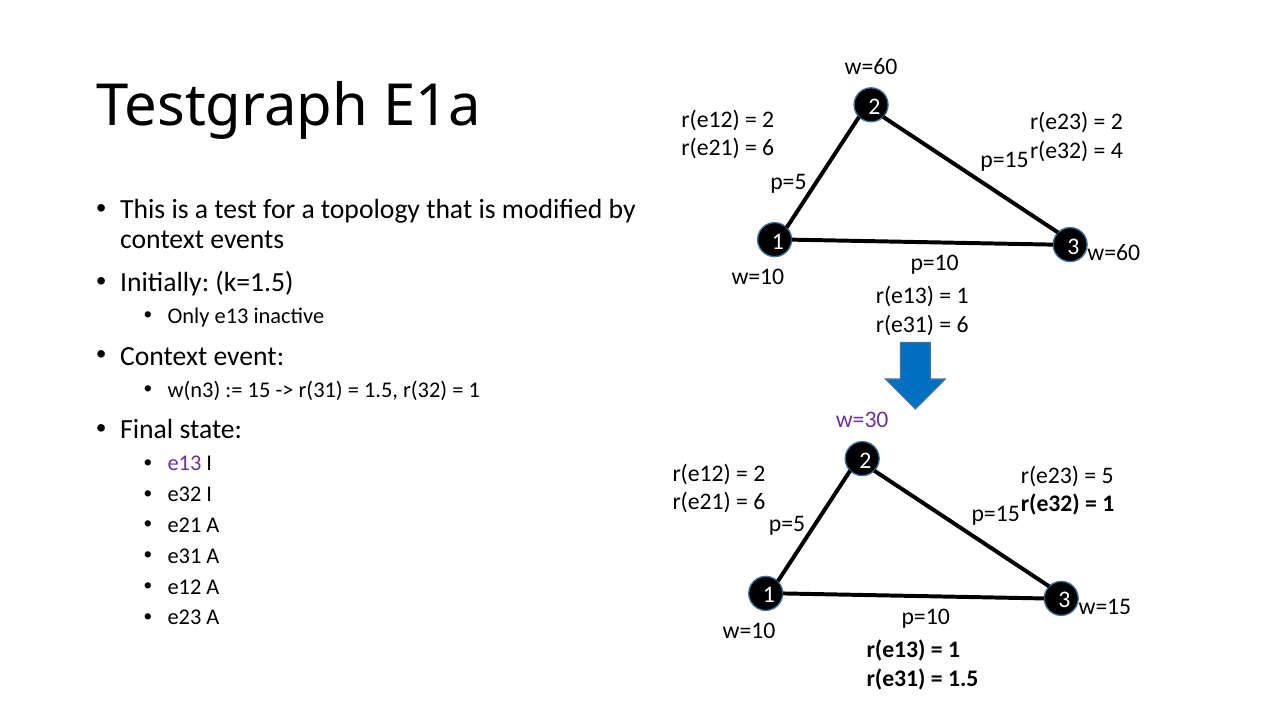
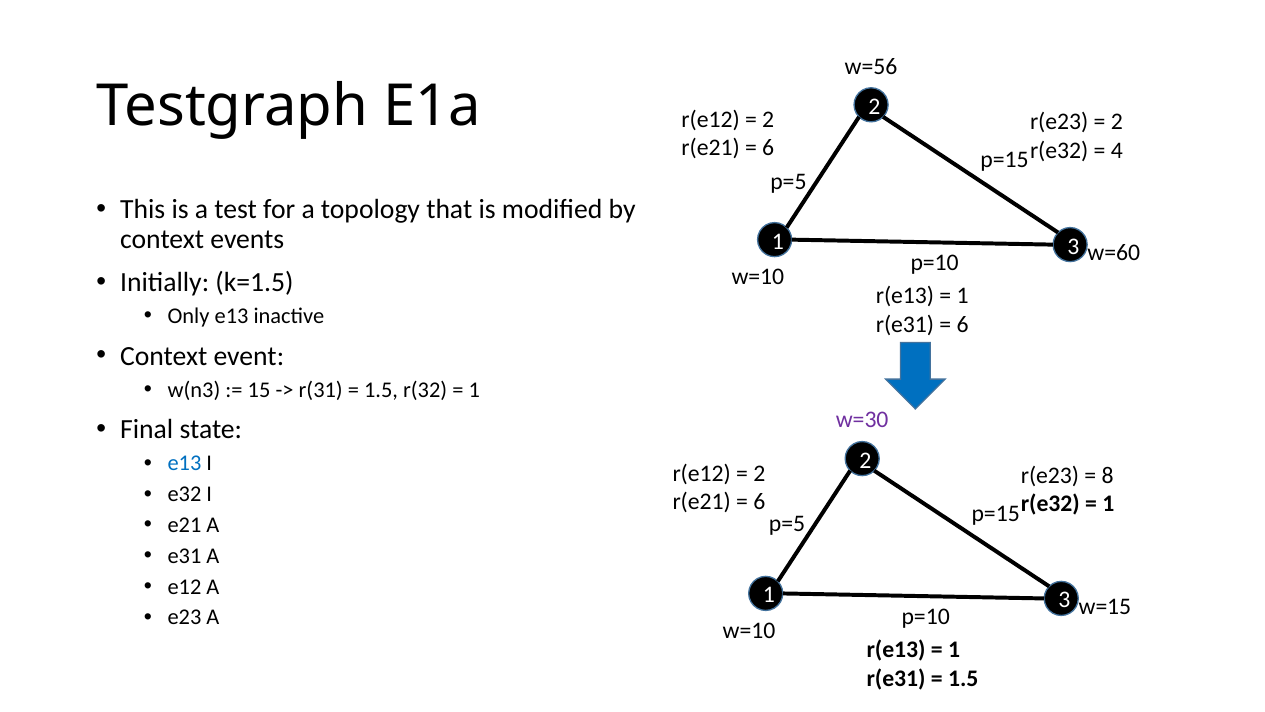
w=60: w=60 -> w=56 (871, 66)
e13 colour: purple -> blue (185, 463)
5: 5 -> 8 (1108, 475)
